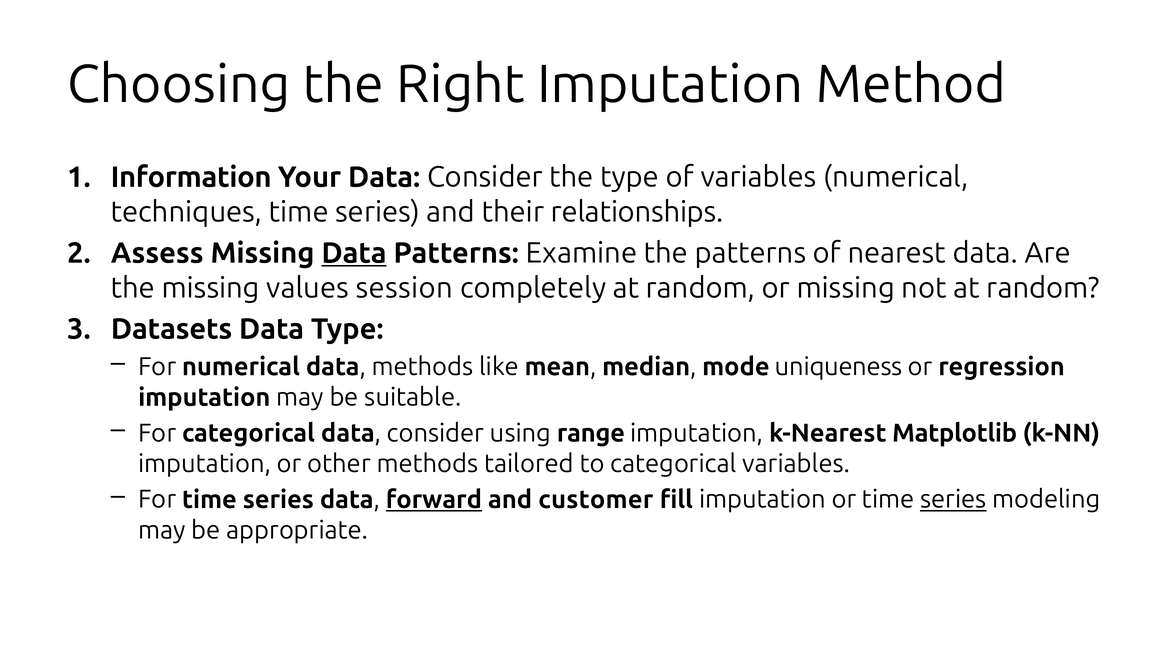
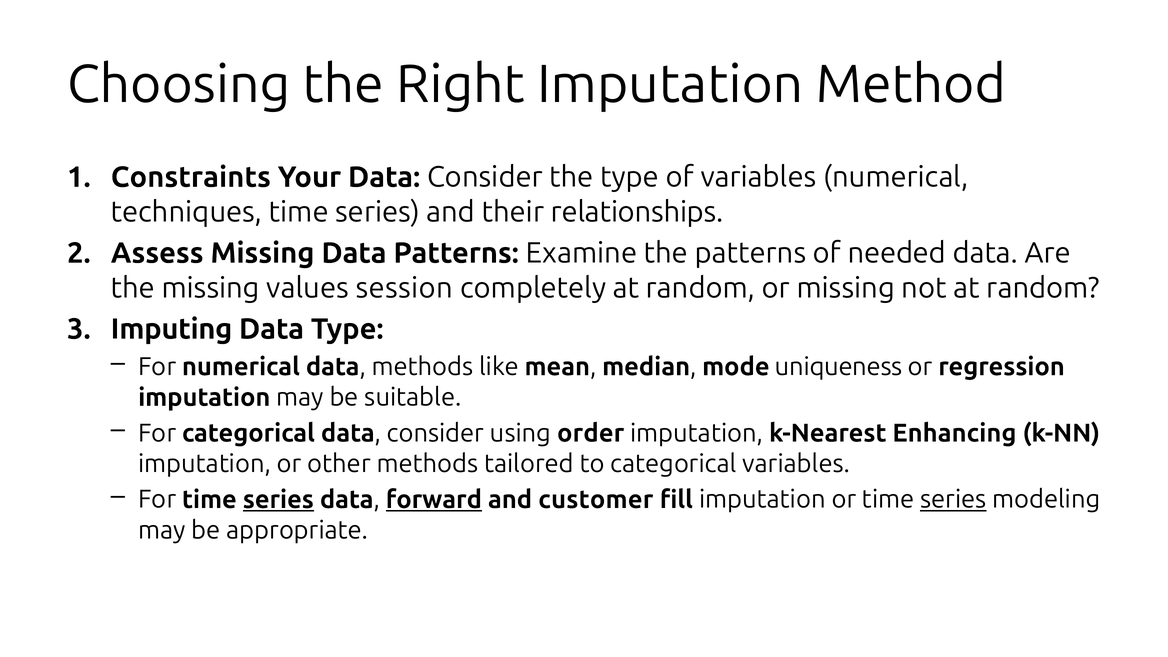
Information: Information -> Constraints (191, 177)
Data underline: present -> none (354, 253)
nearest: nearest -> needed (897, 253)
Datasets: Datasets -> Imputing (172, 329)
range: range -> order (591, 433)
Matplotlib: Matplotlib -> Enhancing (954, 433)
series underline: none -> present (278, 500)
